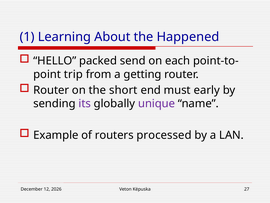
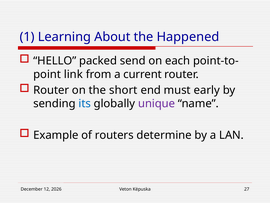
trip: trip -> link (73, 74)
getting: getting -> current (143, 74)
its colour: purple -> blue (85, 103)
processed: processed -> determine (164, 135)
